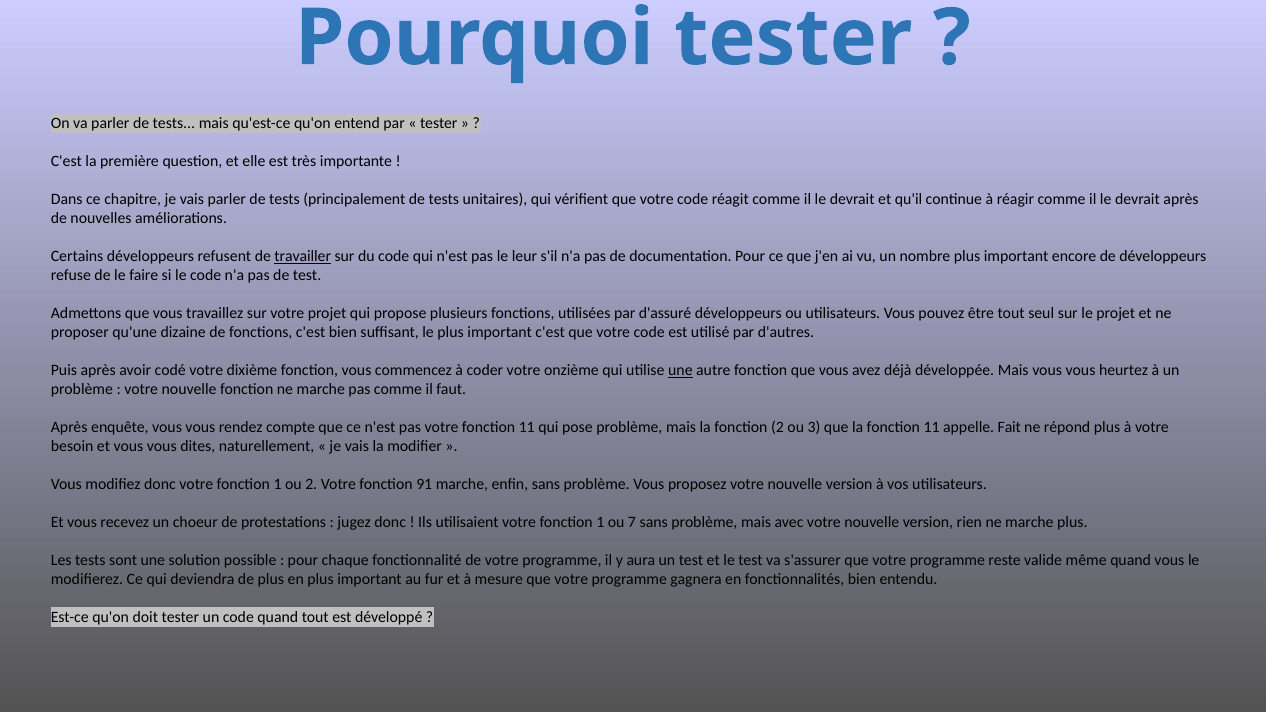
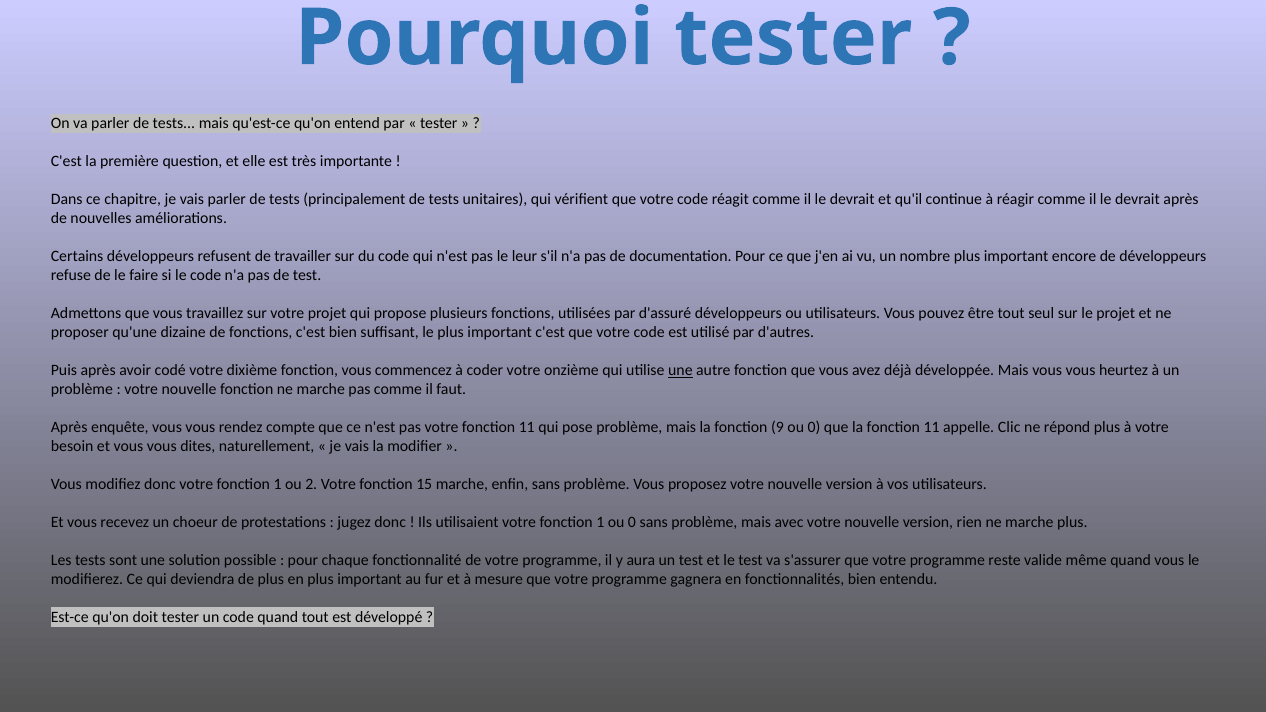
travailler underline: present -> none (303, 256)
fonction 2: 2 -> 9 (777, 427)
3: 3 -> 0 (814, 427)
Fait: Fait -> Clic (1009, 427)
91: 91 -> 15 (424, 484)
1 ou 7: 7 -> 0 (632, 522)
